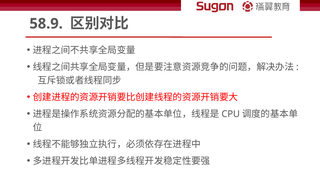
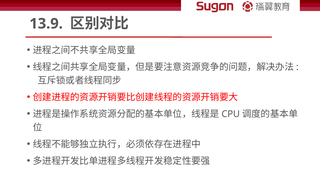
58.9: 58.9 -> 13.9 (46, 24)
